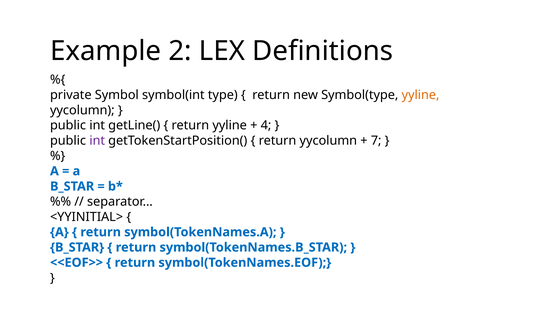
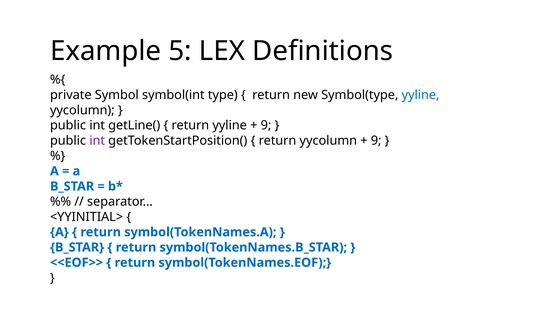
2: 2 -> 5 (180, 51)
yyline colour: orange -> blue (421, 95)
4: 4 -> 9 (266, 125)
7: 7 -> 9 (376, 140)
